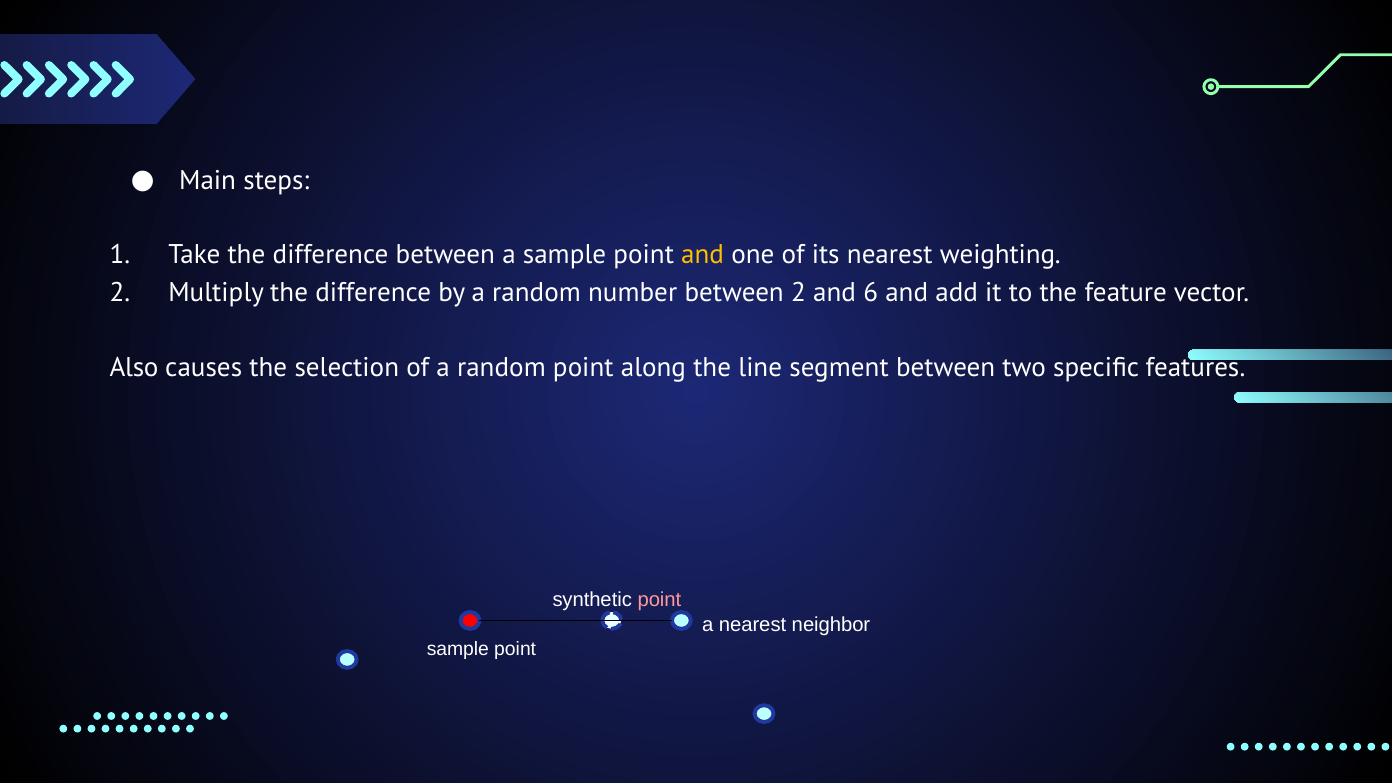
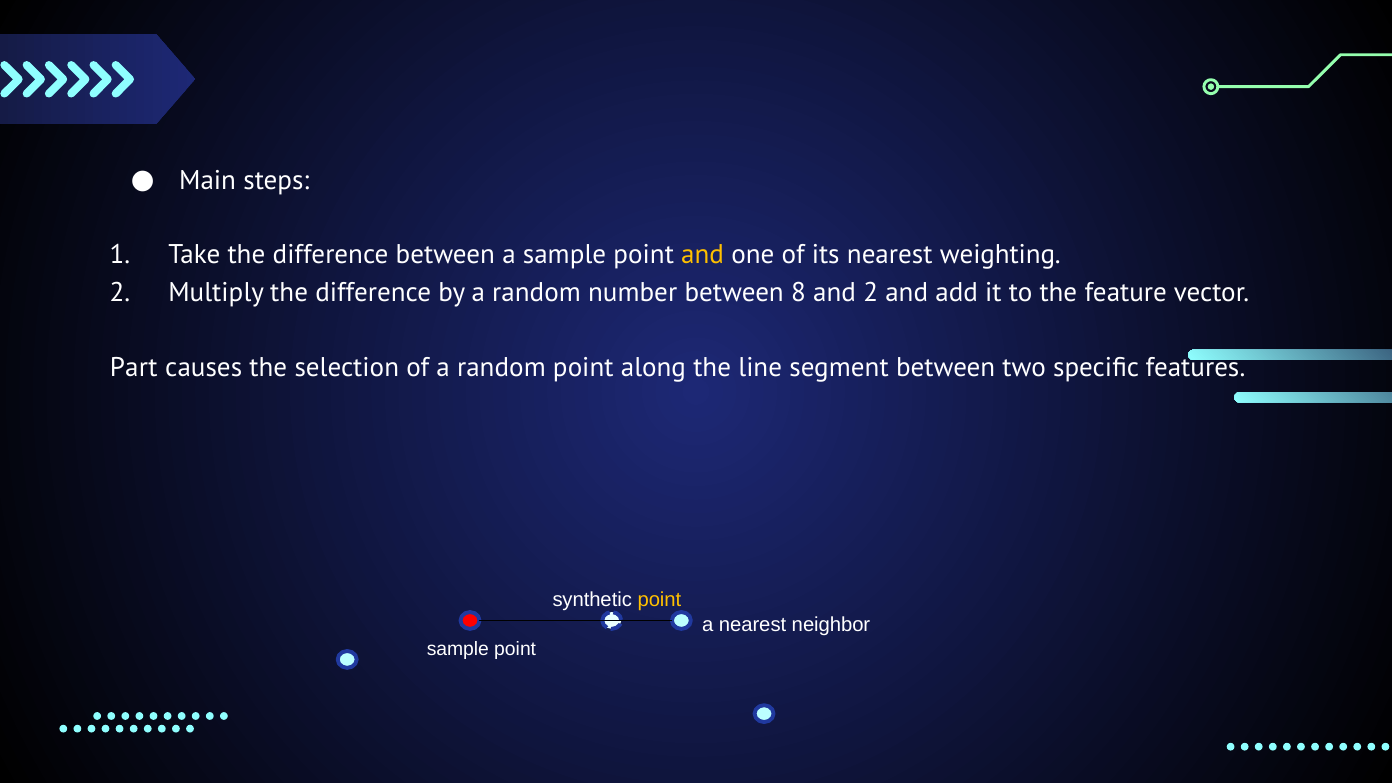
between 2: 2 -> 8 (799, 292)
and 6: 6 -> 2 (871, 292)
Also: Also -> Part (134, 367)
point colour: pink -> yellow (659, 600)
